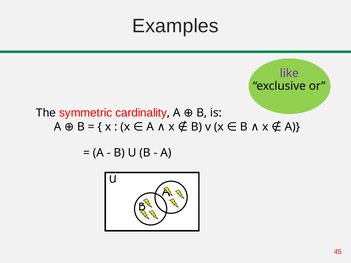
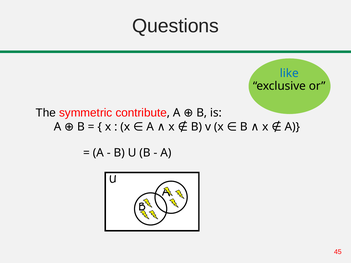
Examples: Examples -> Questions (176, 26)
like colour: purple -> blue (289, 73)
cardinality: cardinality -> contribute (141, 113)
